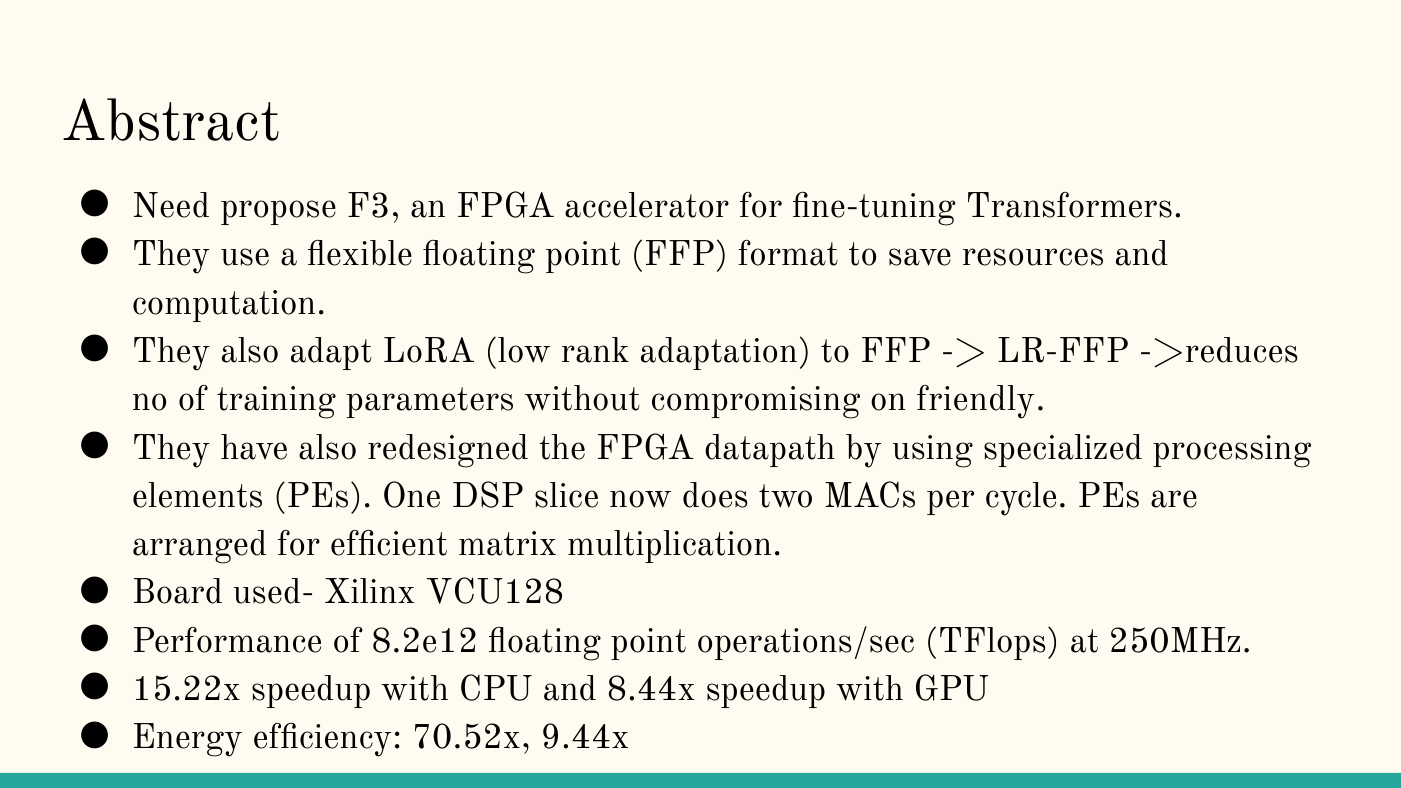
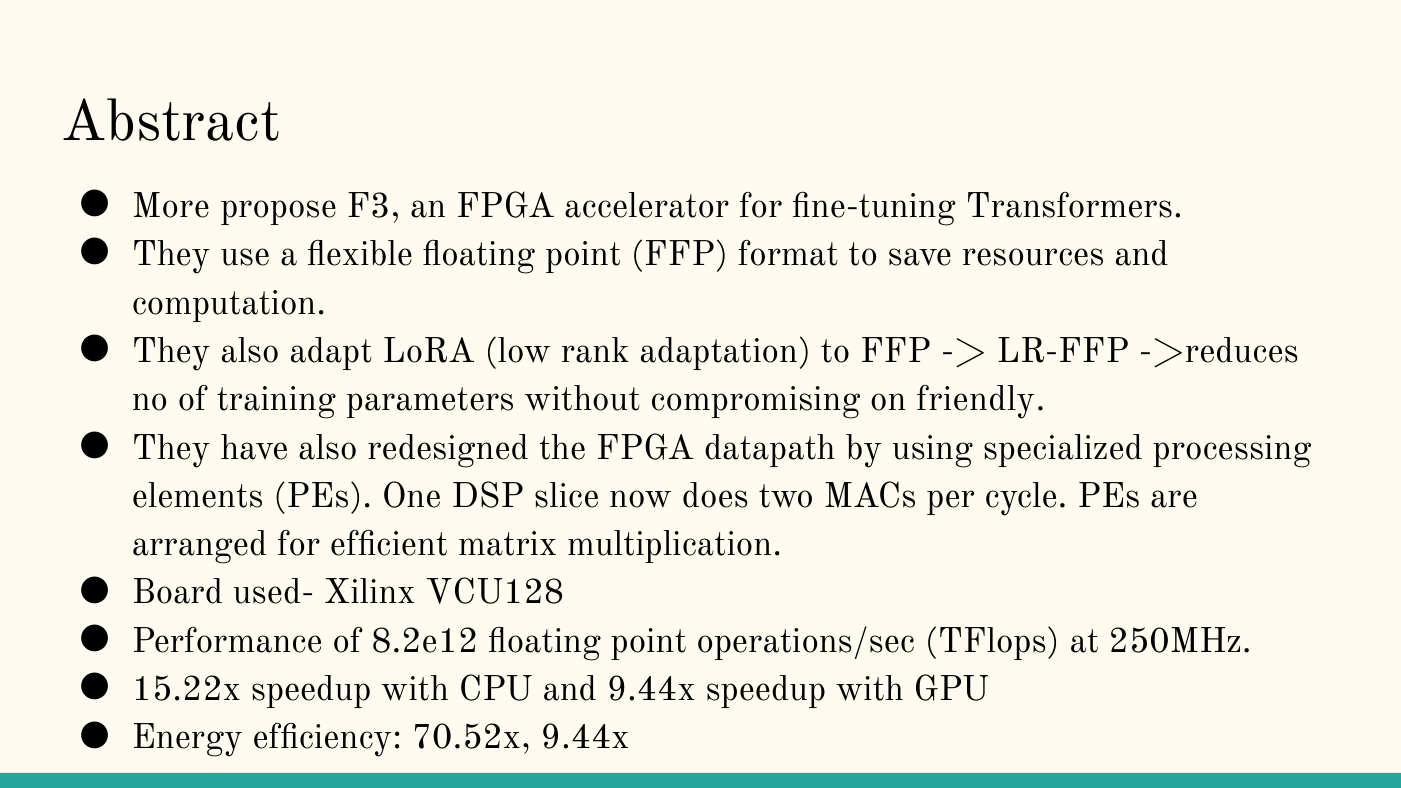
Need: Need -> More (171, 206)
and 8.44x: 8.44x -> 9.44x (651, 689)
